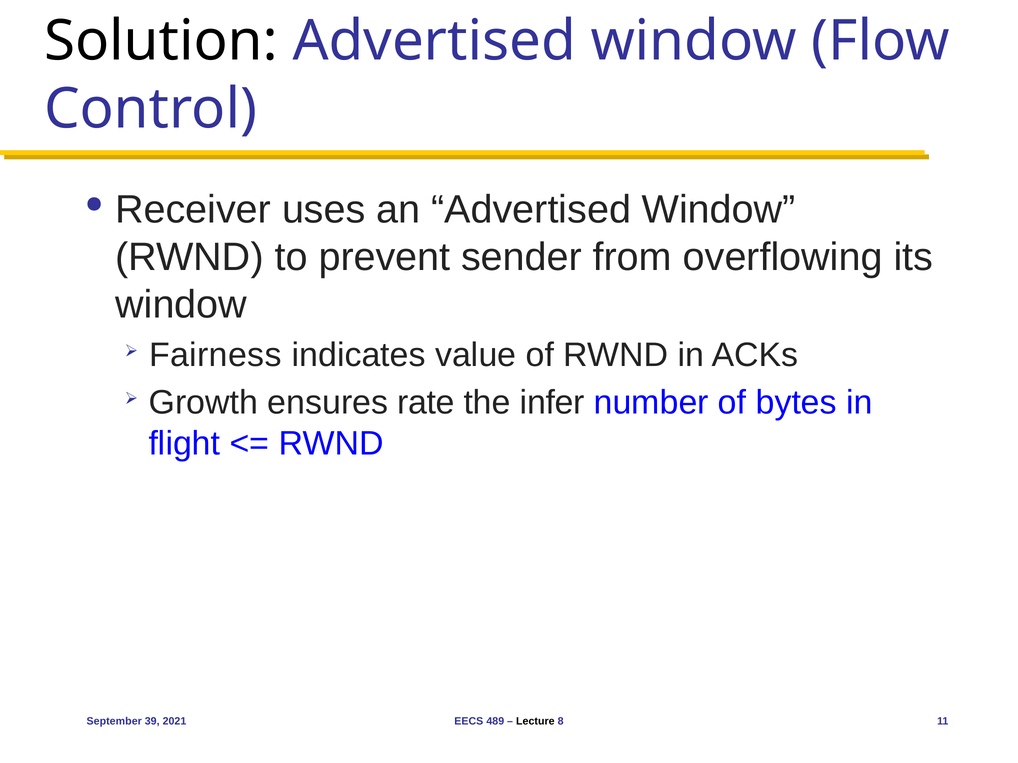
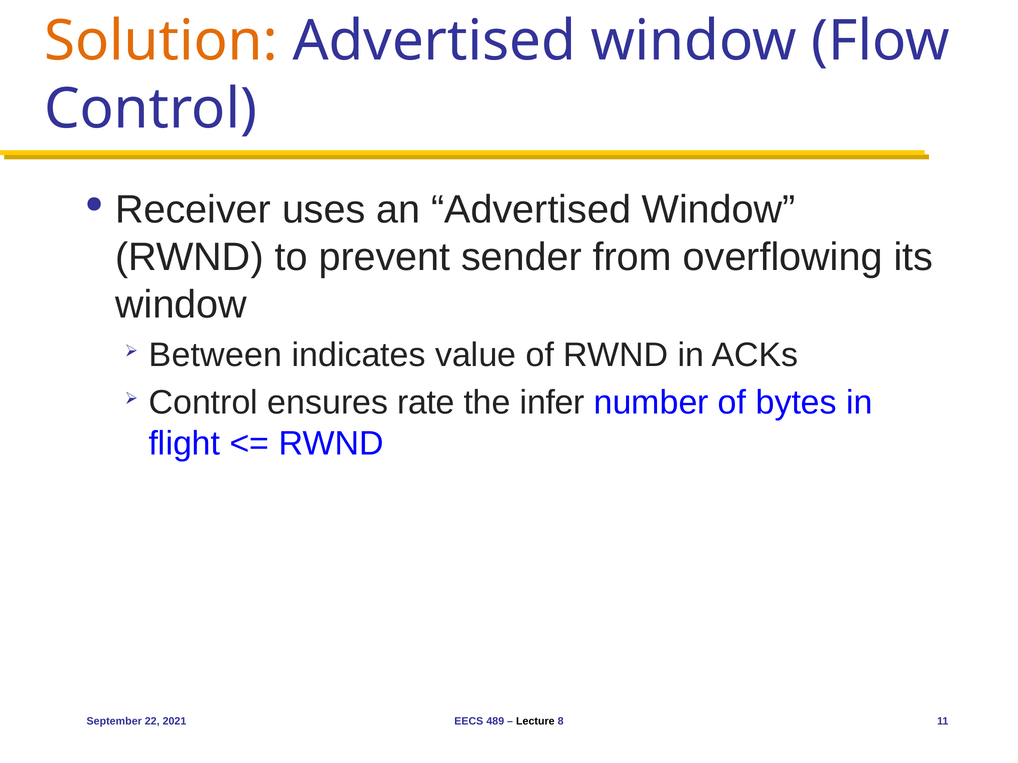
Solution colour: black -> orange (161, 41)
Fairness: Fairness -> Between (215, 355)
Growth: Growth -> Control (203, 403)
39: 39 -> 22 (152, 722)
